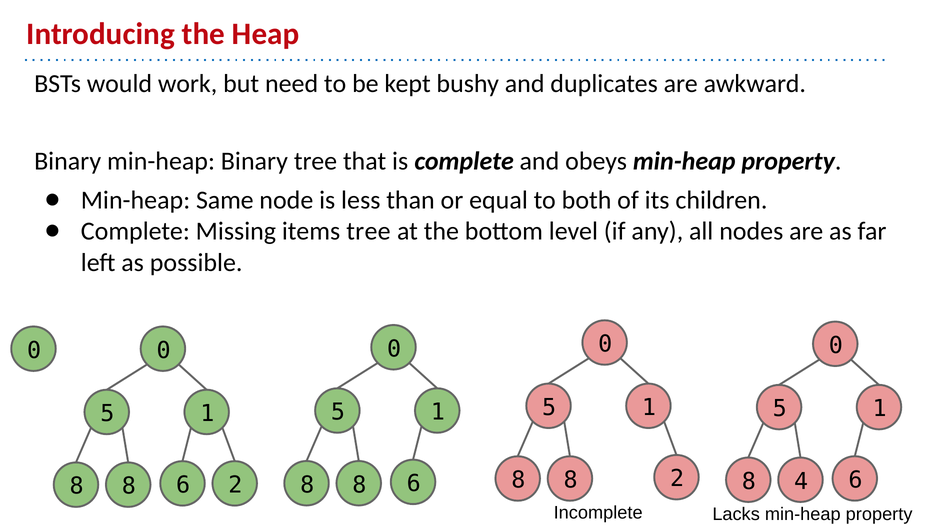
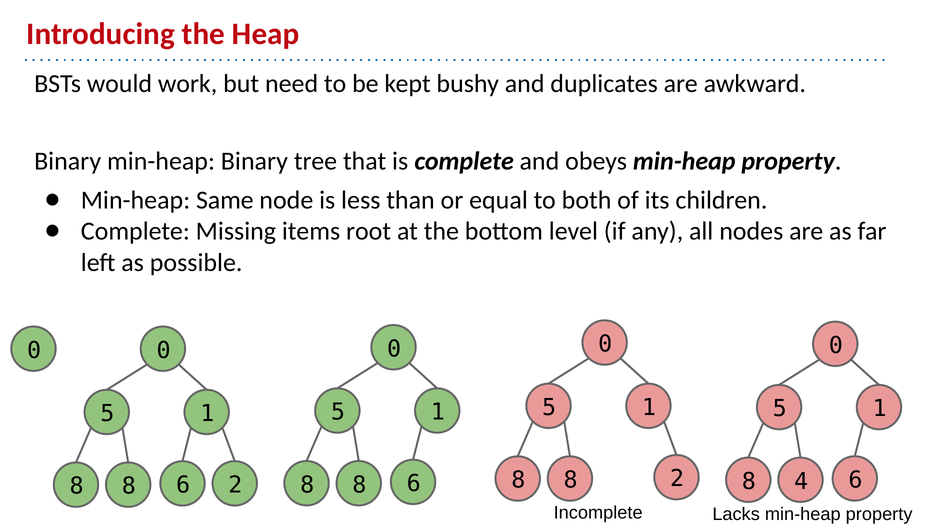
items tree: tree -> root (369, 232)
